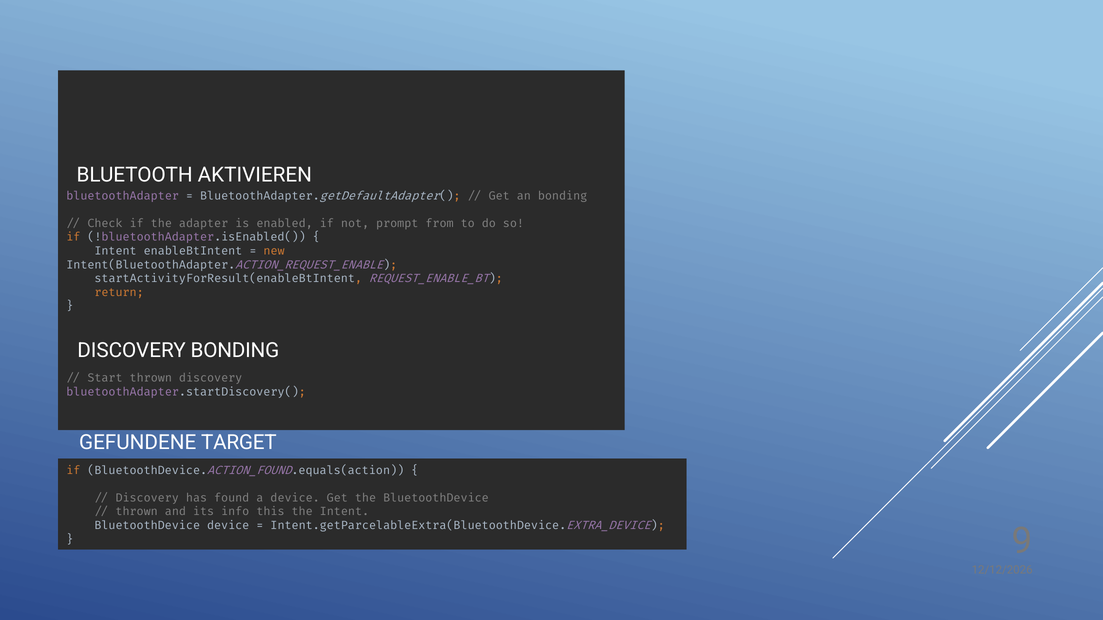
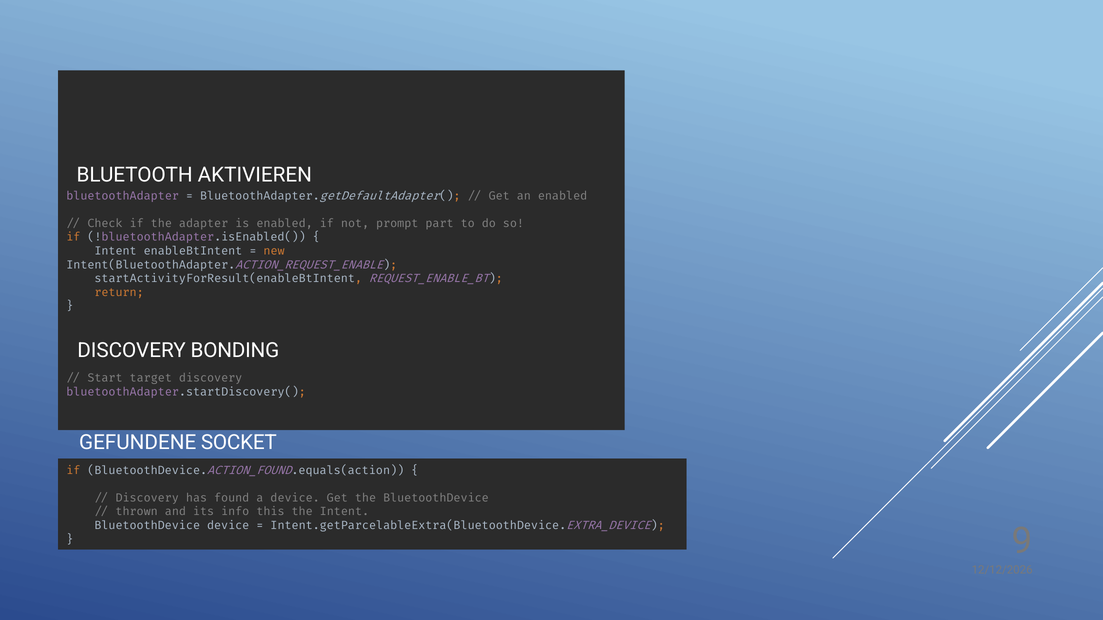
an bonding: bonding -> enabled (563, 196)
from: from -> part (440, 224)
Start thrown: thrown -> target (151, 378)
TARGET: TARGET -> SOCKET (239, 443)
